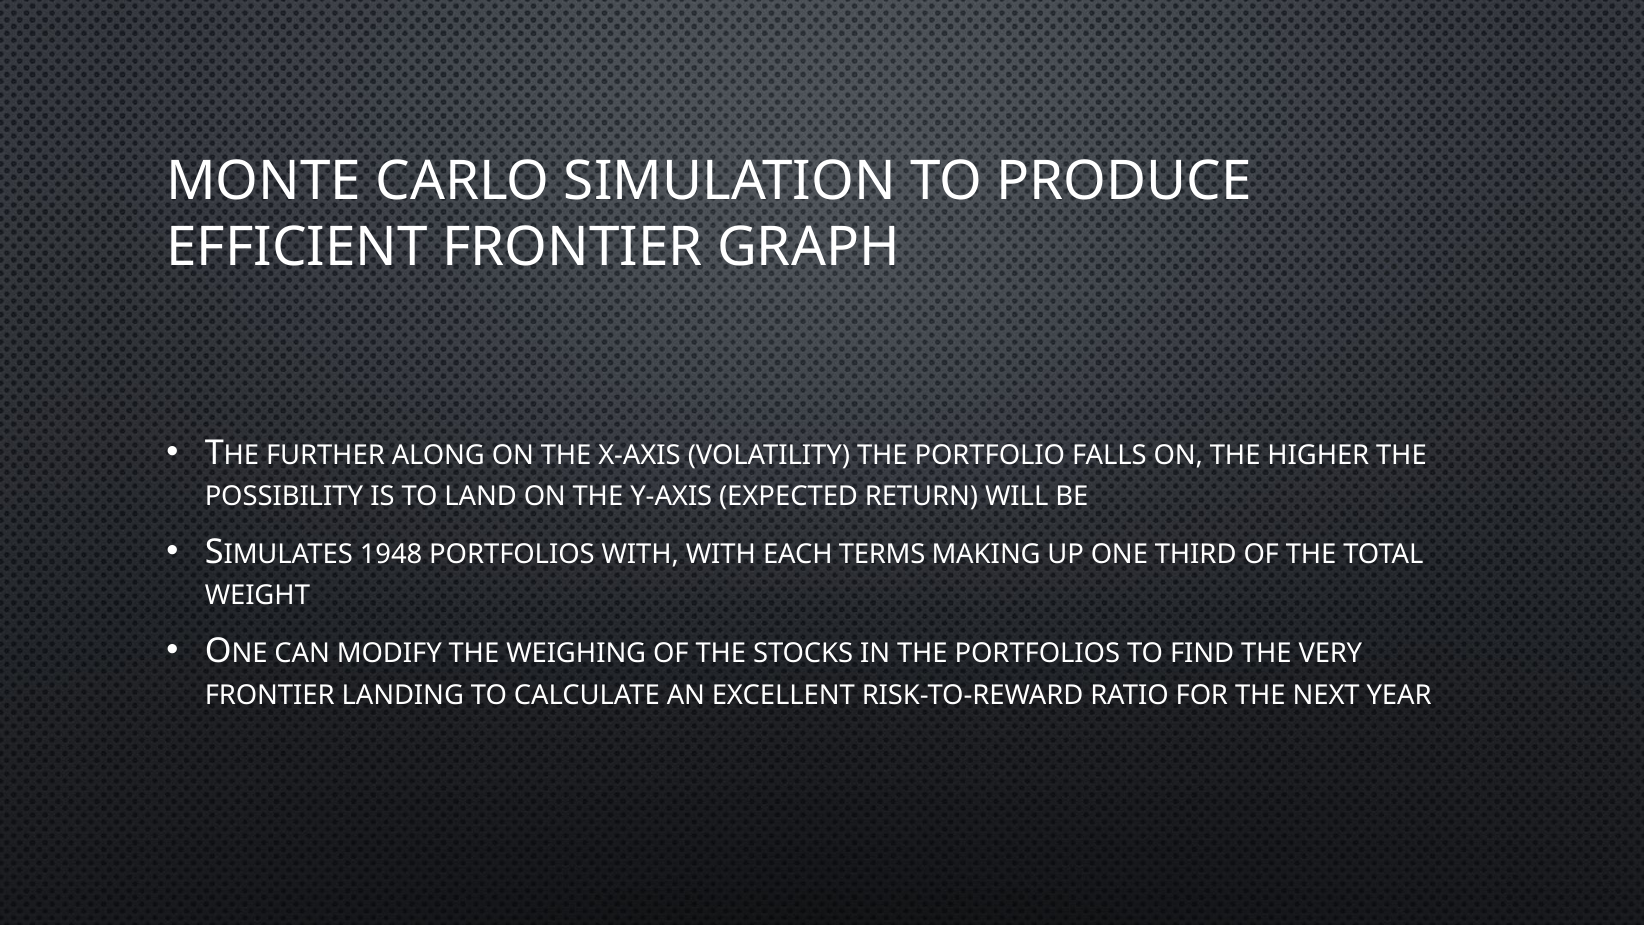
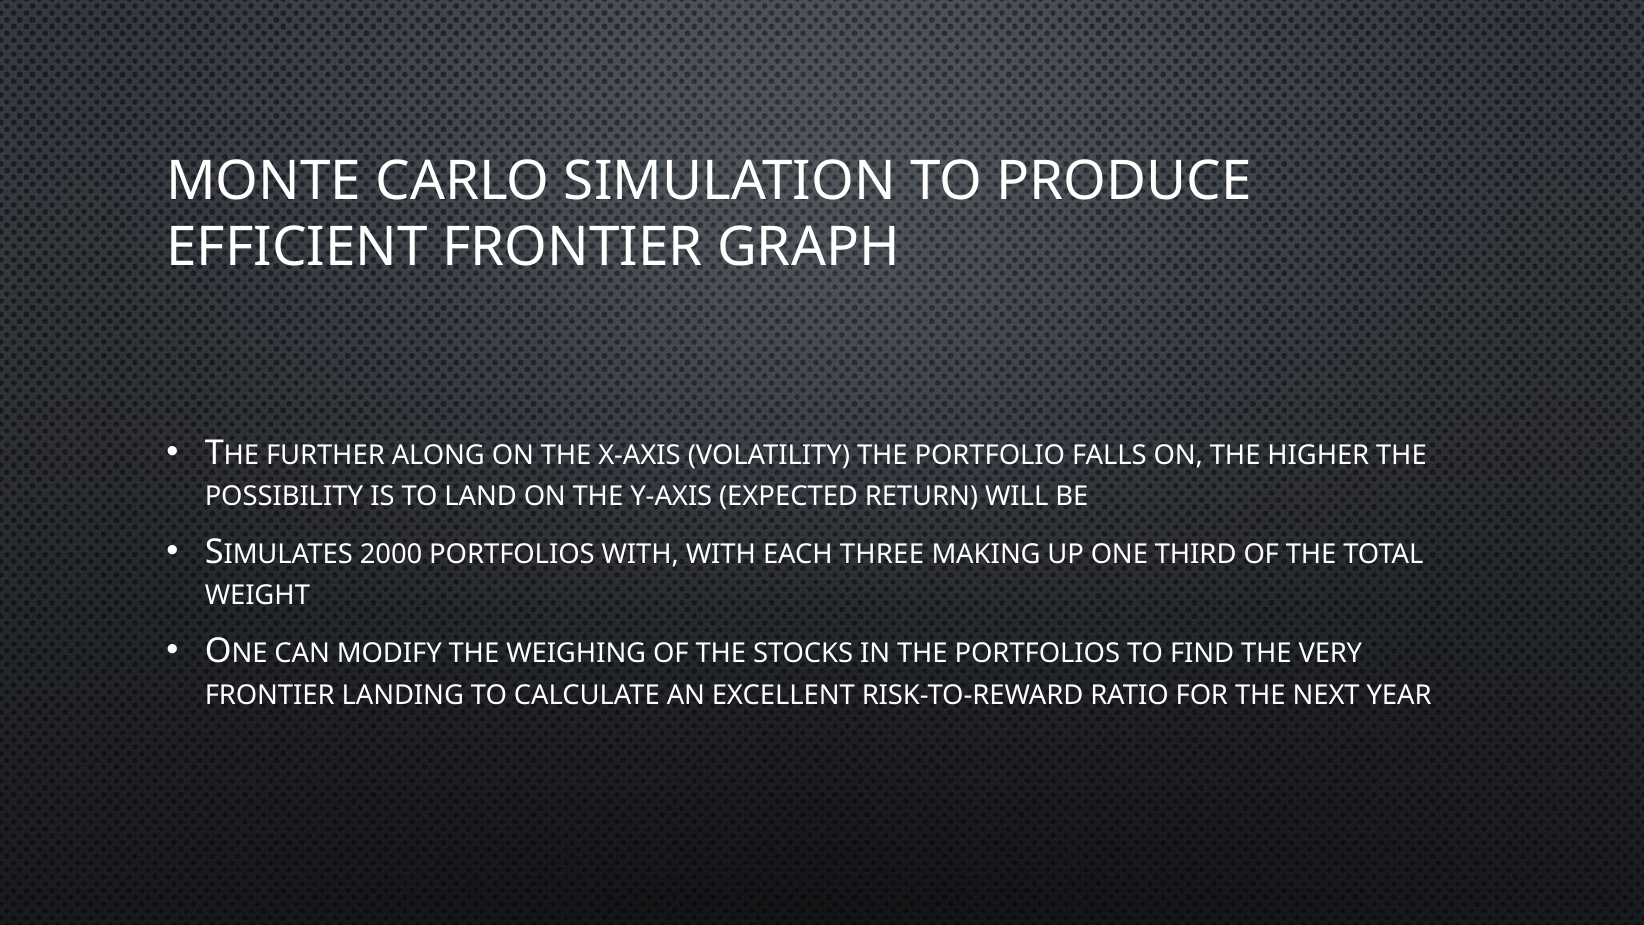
1948: 1948 -> 2000 (391, 554)
TERMS: TERMS -> THREE (882, 554)
